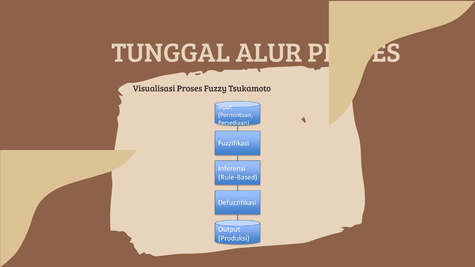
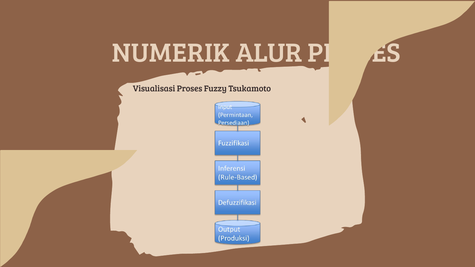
TUNGGAL: TUNGGAL -> NUMERIK (171, 53)
